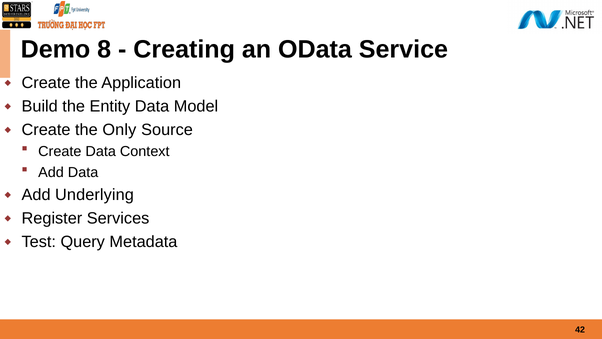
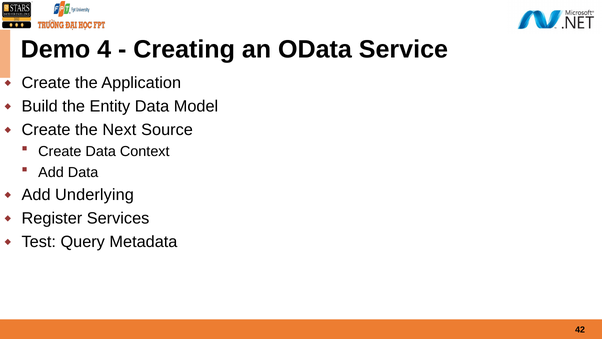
8: 8 -> 4 (104, 49)
Only: Only -> Next (119, 130)
